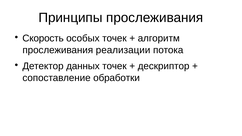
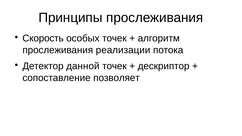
данных: данных -> данной (83, 66)
обработки: обработки -> позволяет (117, 78)
